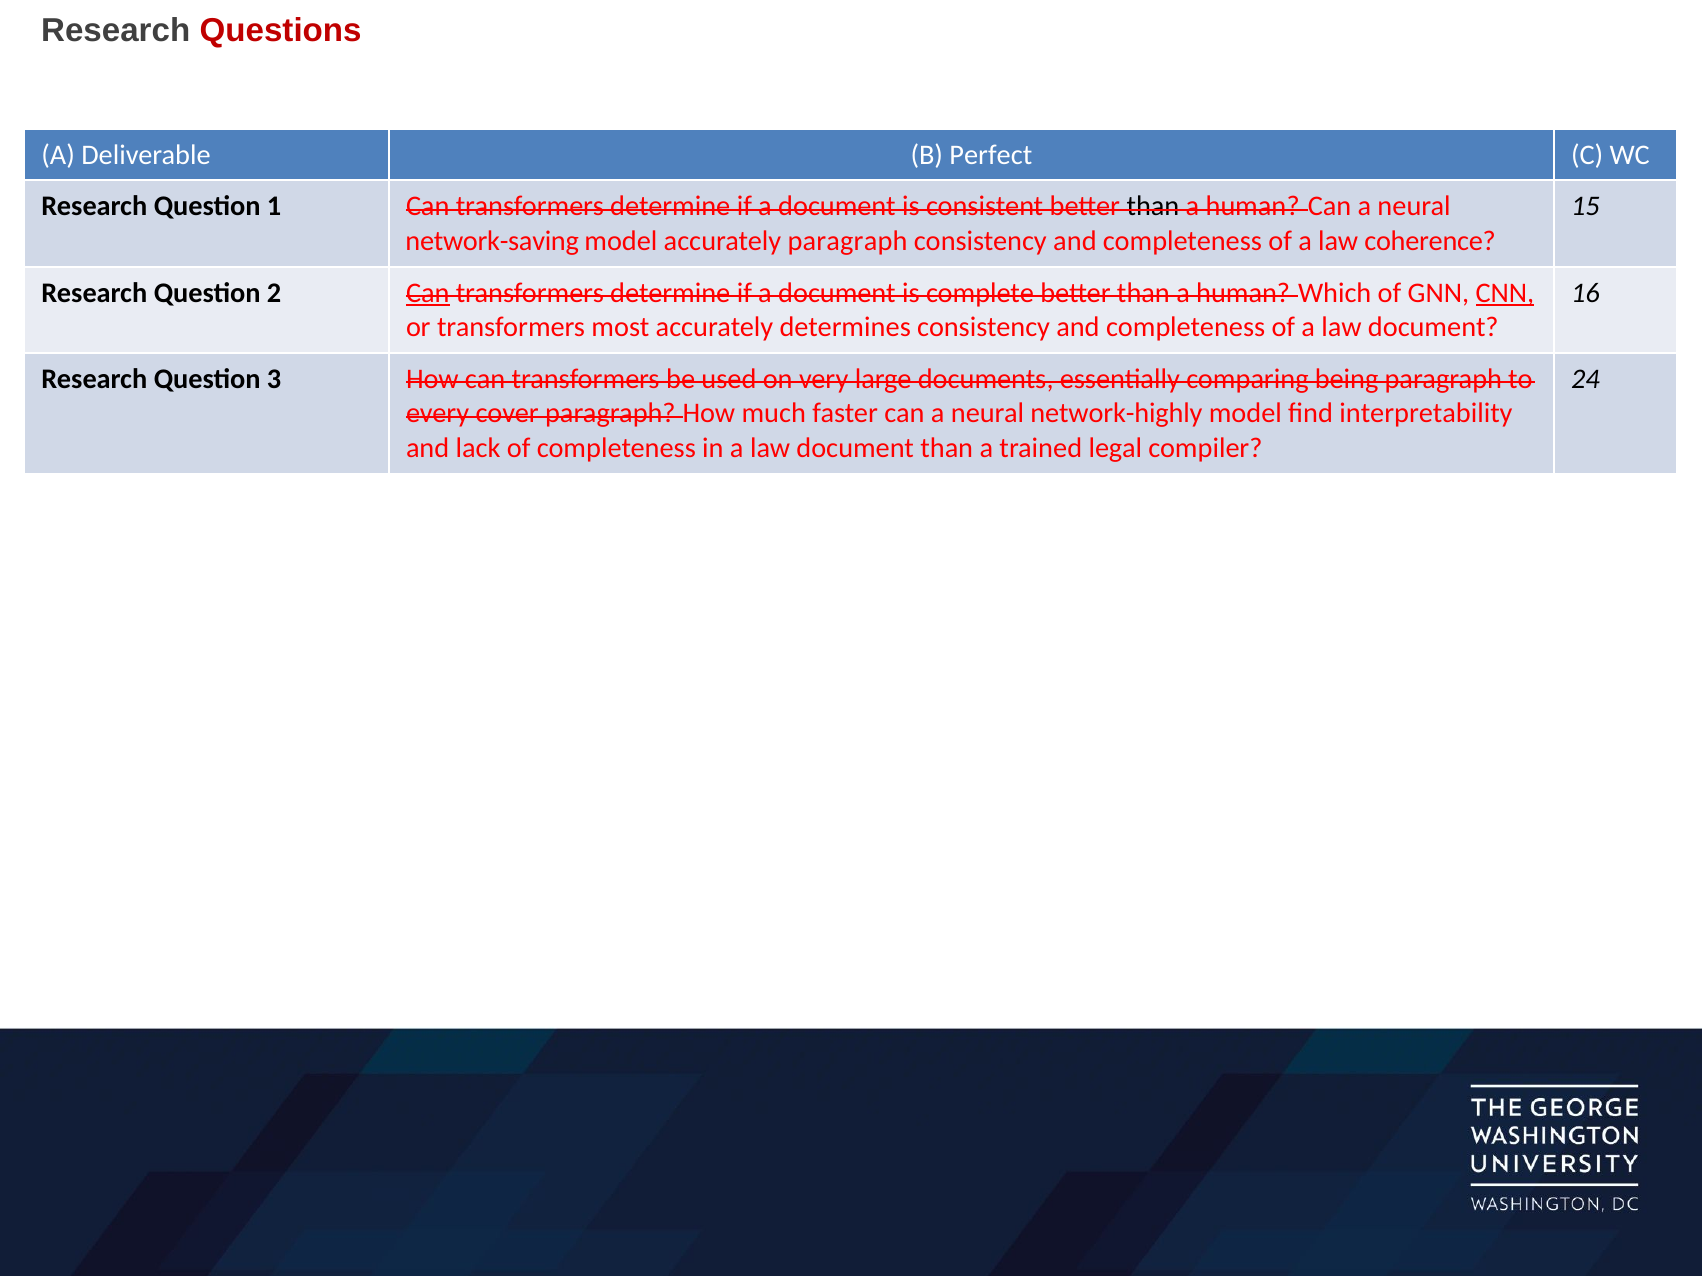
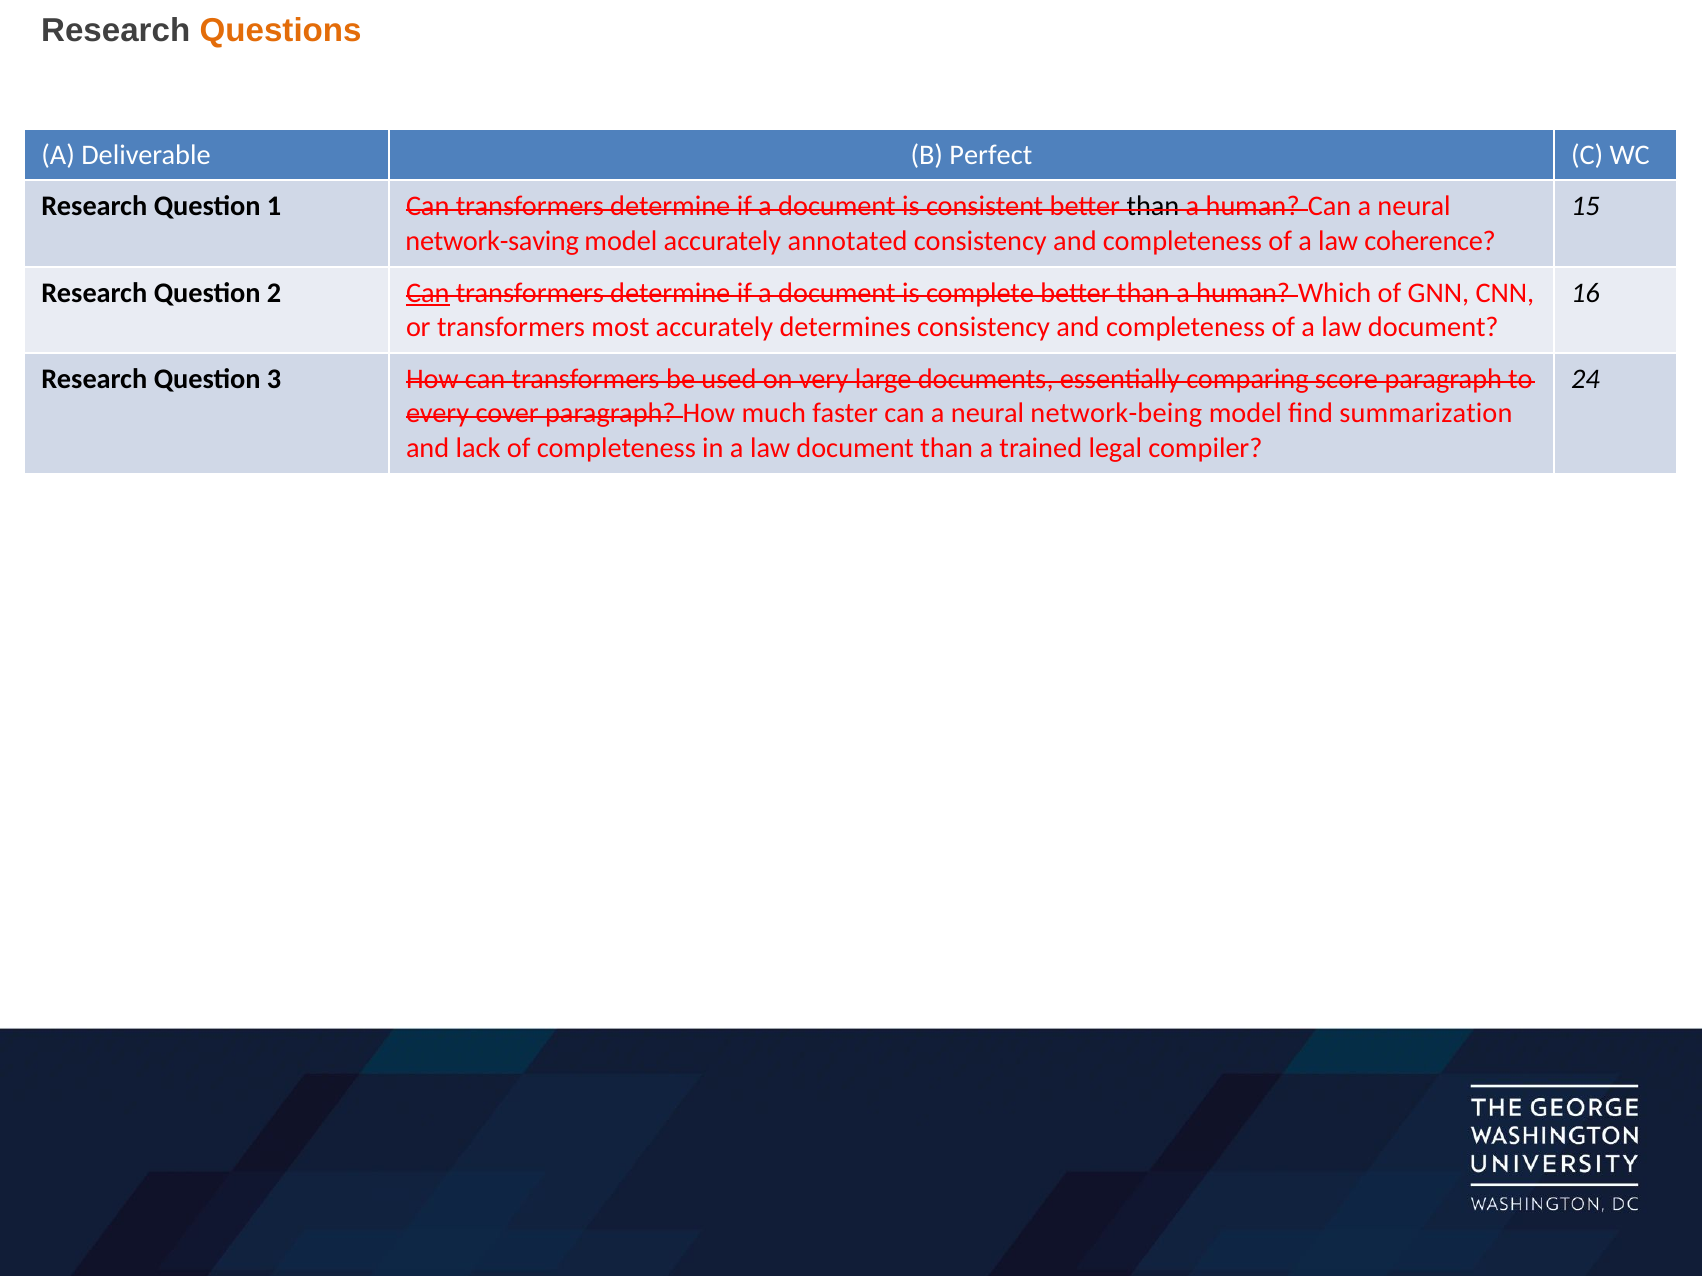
Questions colour: red -> orange (281, 31)
accurately paragraph: paragraph -> annotated (848, 241)
CNN underline: present -> none (1505, 293)
being: being -> score (1346, 379)
network-highly: network-highly -> network-being (1116, 414)
interpretability: interpretability -> summarization (1426, 414)
